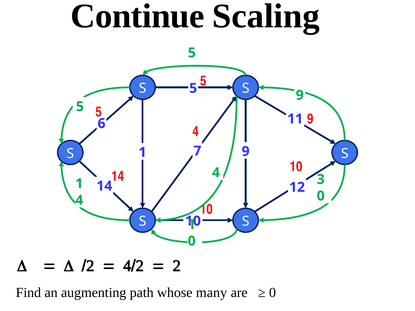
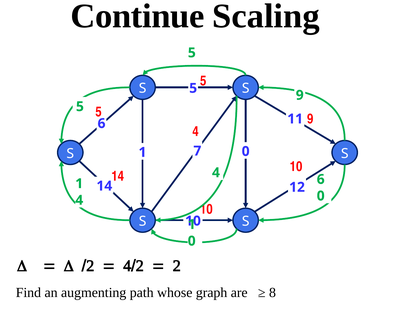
9: 9 -> 0 (246, 151)
3: 3 -> 6 (321, 179)
many: many -> graph (212, 293)
0: 0 -> 8 (272, 293)
